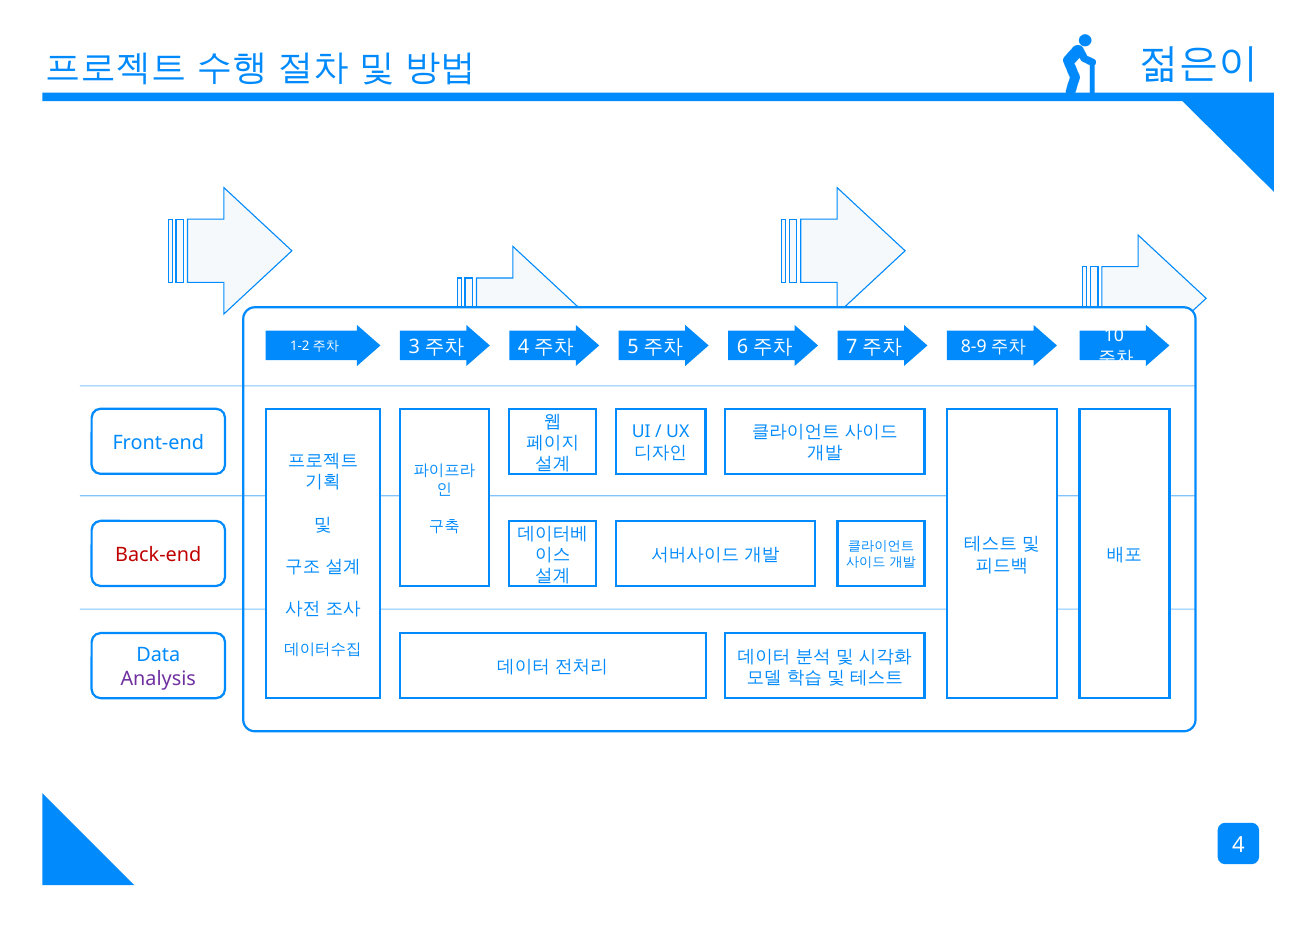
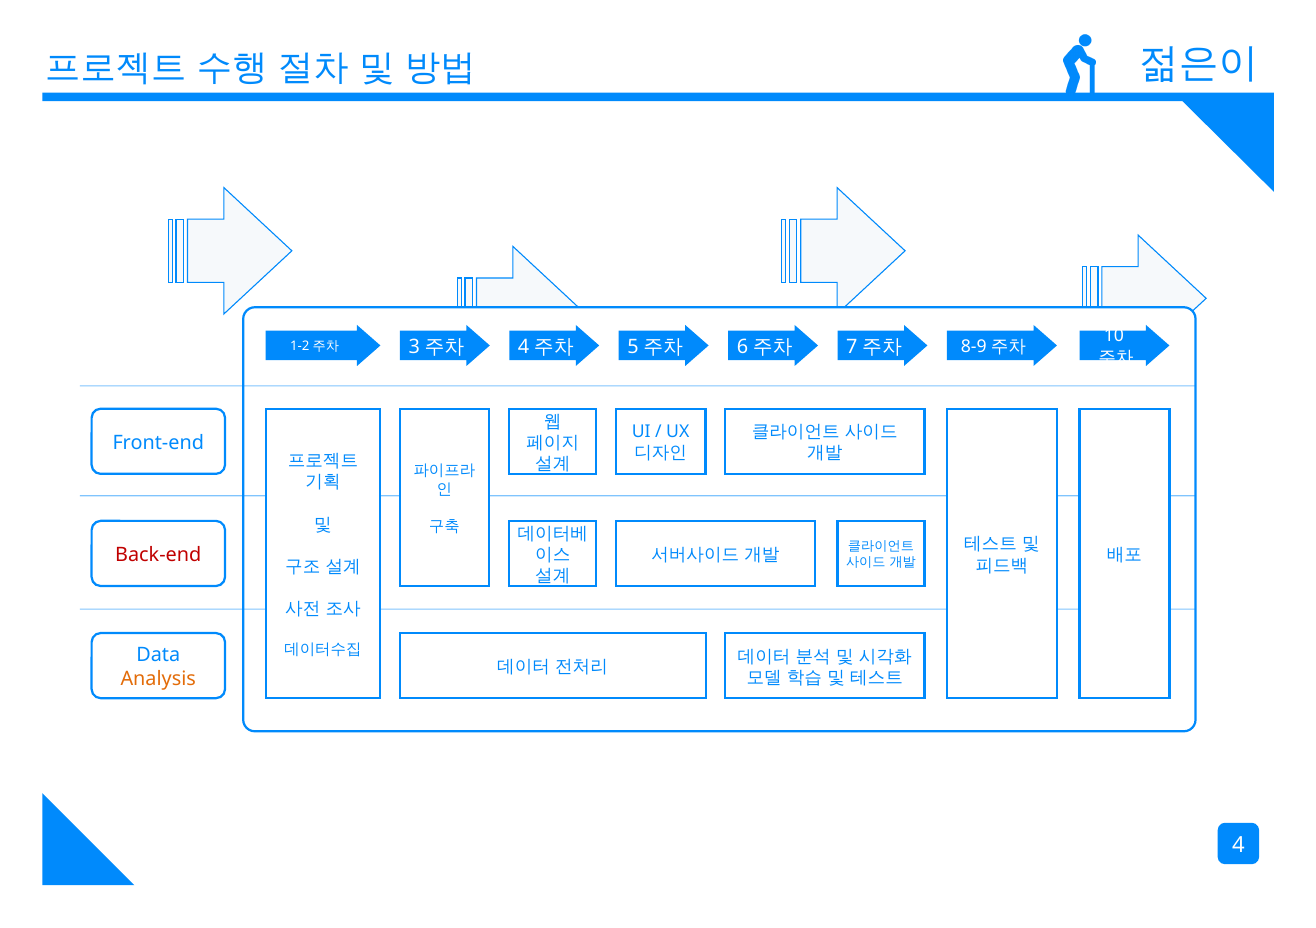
Analysis colour: purple -> orange (158, 679)
